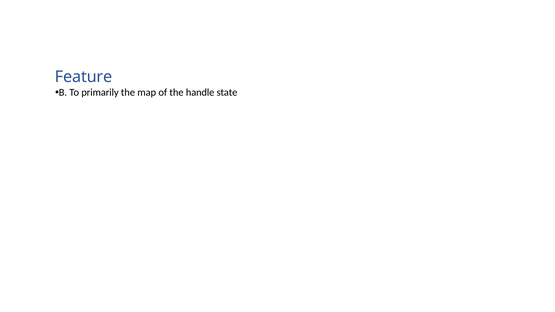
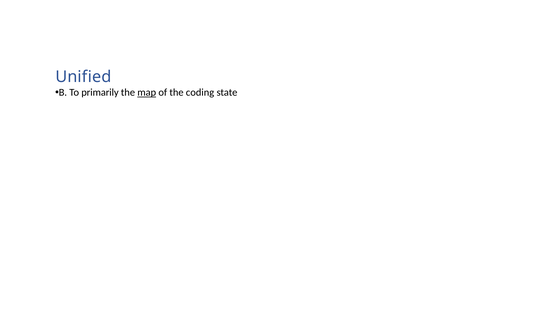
Feature: Feature -> Unified (83, 77)
map underline: none -> present (147, 93)
handle: handle -> coding (200, 93)
